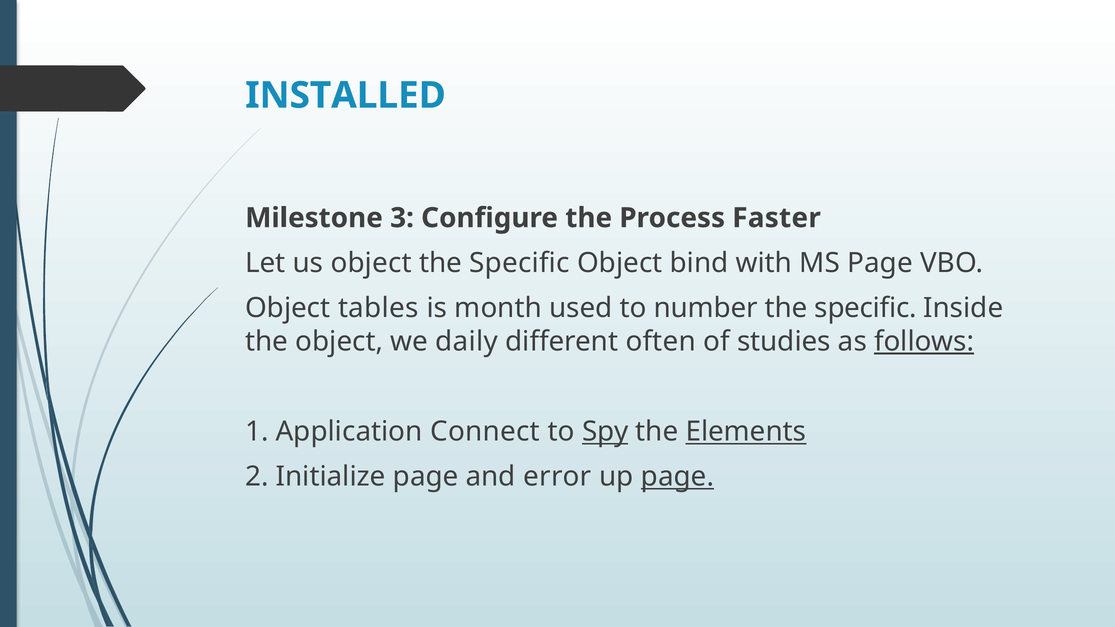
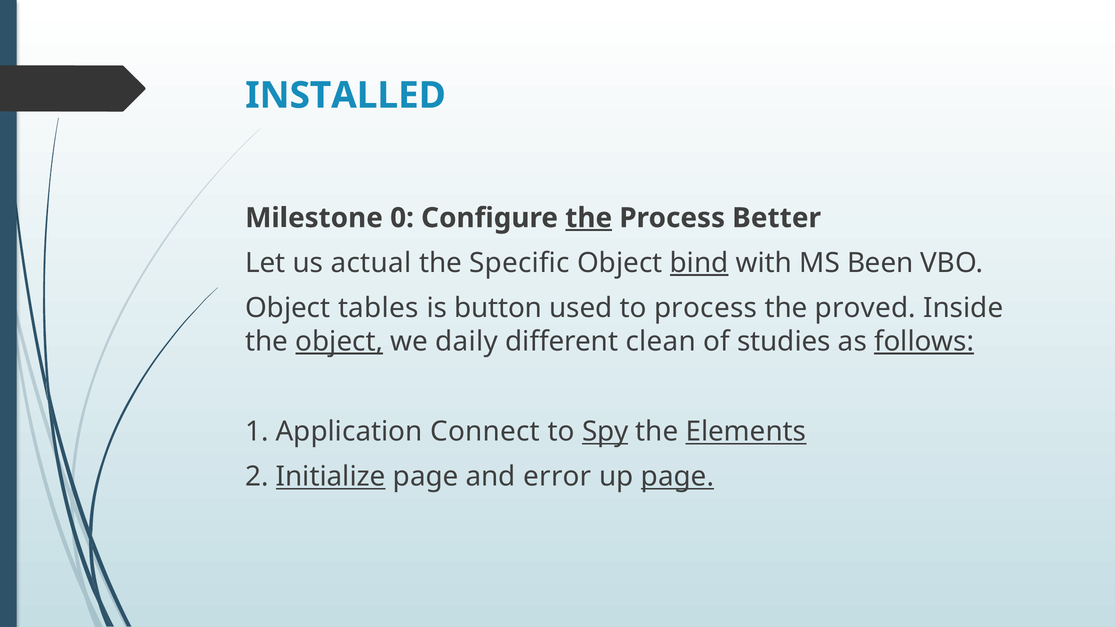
3: 3 -> 0 (402, 218)
the underline: none -> present (589, 218)
Faster: Faster -> Better (777, 218)
us object: object -> actual (371, 263)
bind underline: none -> present (699, 263)
MS Page: Page -> Been (880, 263)
month: month -> button (498, 308)
to number: number -> process (706, 308)
specific: specific -> proved (865, 308)
object underline: none -> present (339, 342)
often: often -> clean (661, 342)
Initialize underline: none -> present (331, 477)
